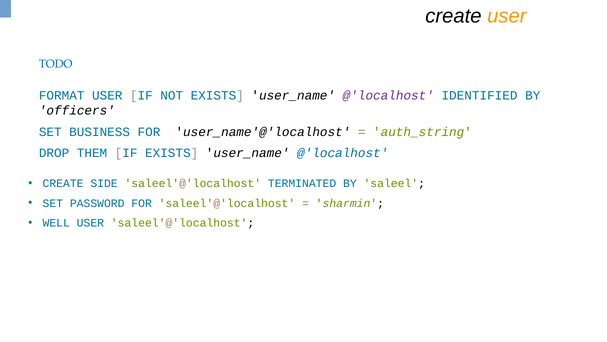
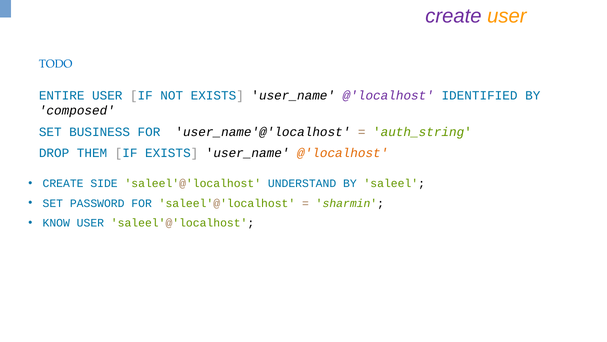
create colour: black -> purple (453, 16)
FORMAT: FORMAT -> ENTIRE (62, 95)
officers: officers -> composed (77, 111)
@'localhost colour: blue -> orange (343, 153)
TERMINATED: TERMINATED -> UNDERSTAND (302, 183)
WELL: WELL -> KNOW (56, 223)
